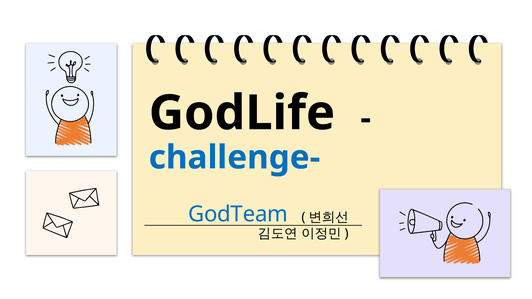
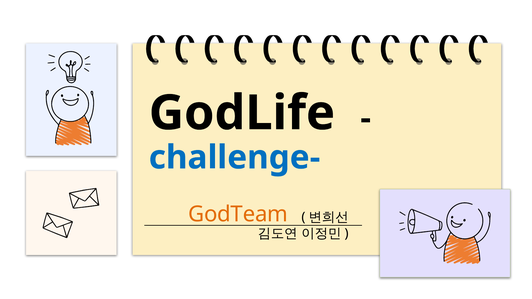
GodTeam colour: blue -> orange (238, 214)
